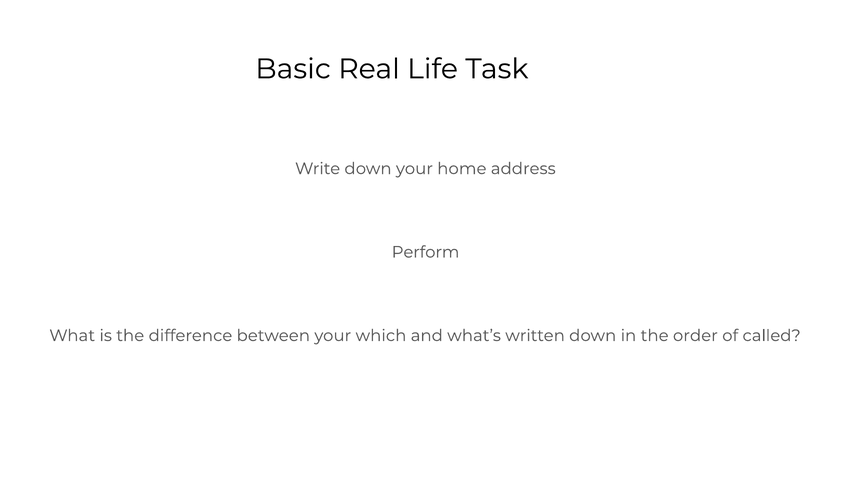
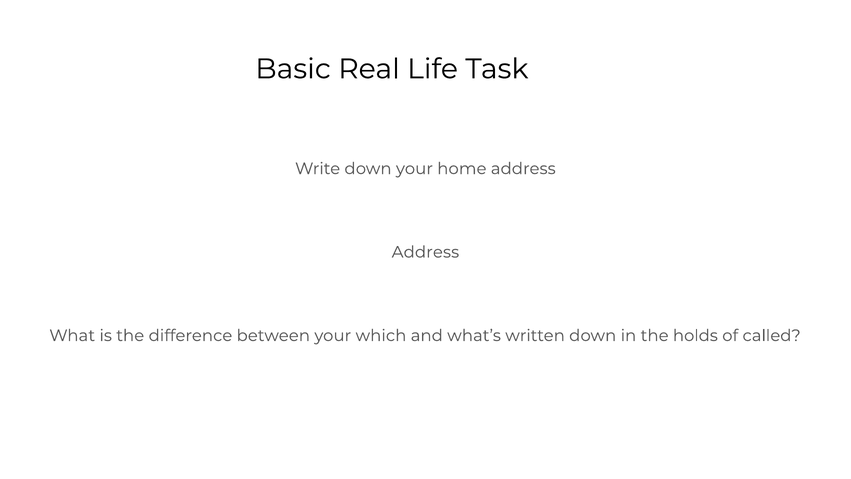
Perform: Perform -> Address (425, 252)
order: order -> holds (695, 335)
